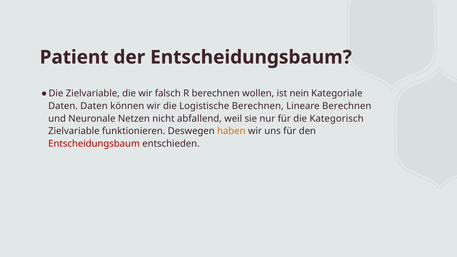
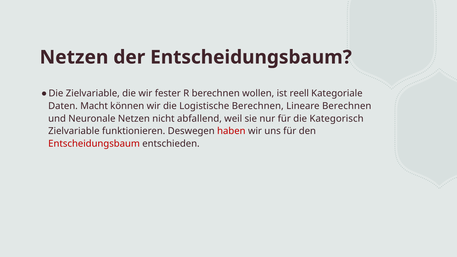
Patient: Patient -> Netzen (74, 57)
falsch: falsch -> fester (168, 93)
nein: nein -> reell (299, 93)
Daten Daten: Daten -> Macht (94, 106)
haben colour: orange -> red (231, 131)
